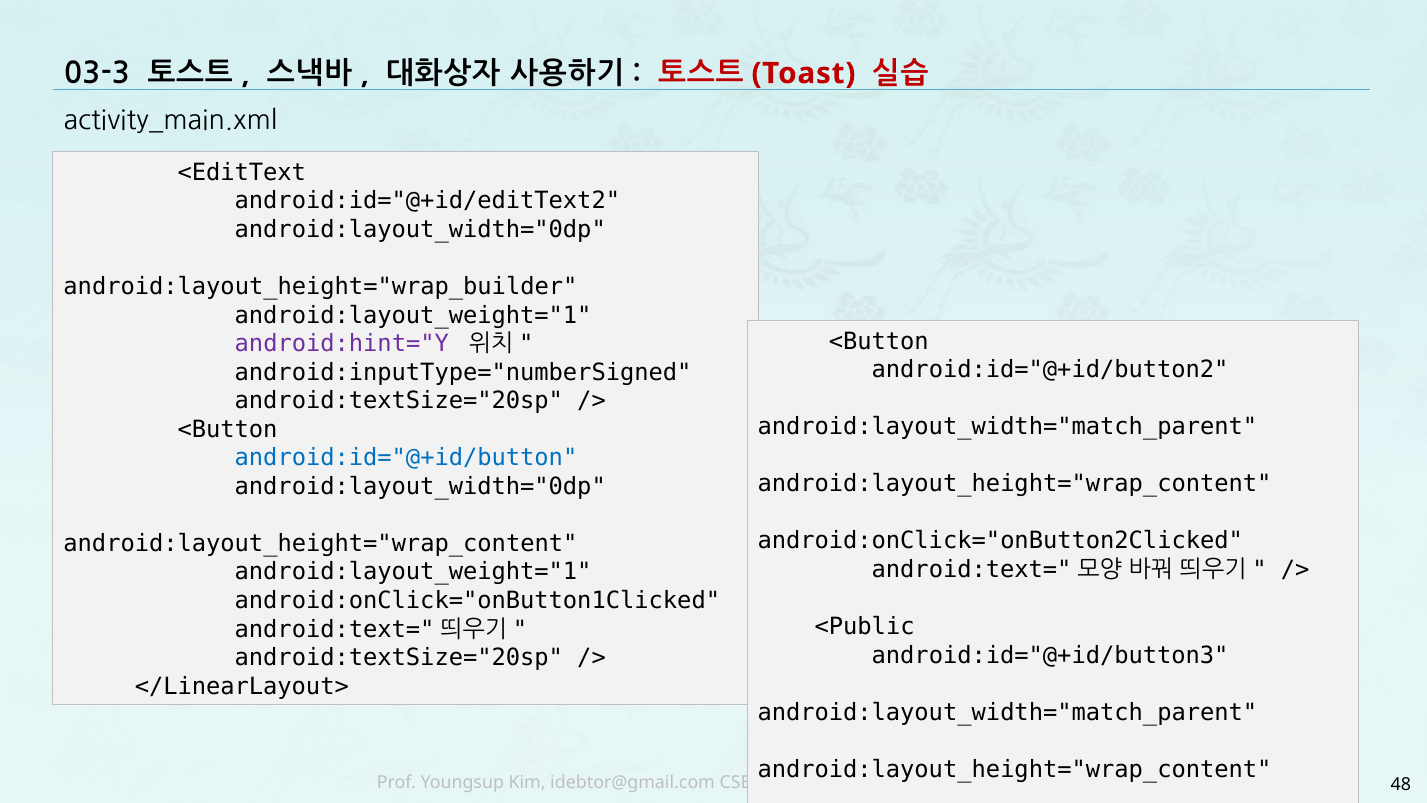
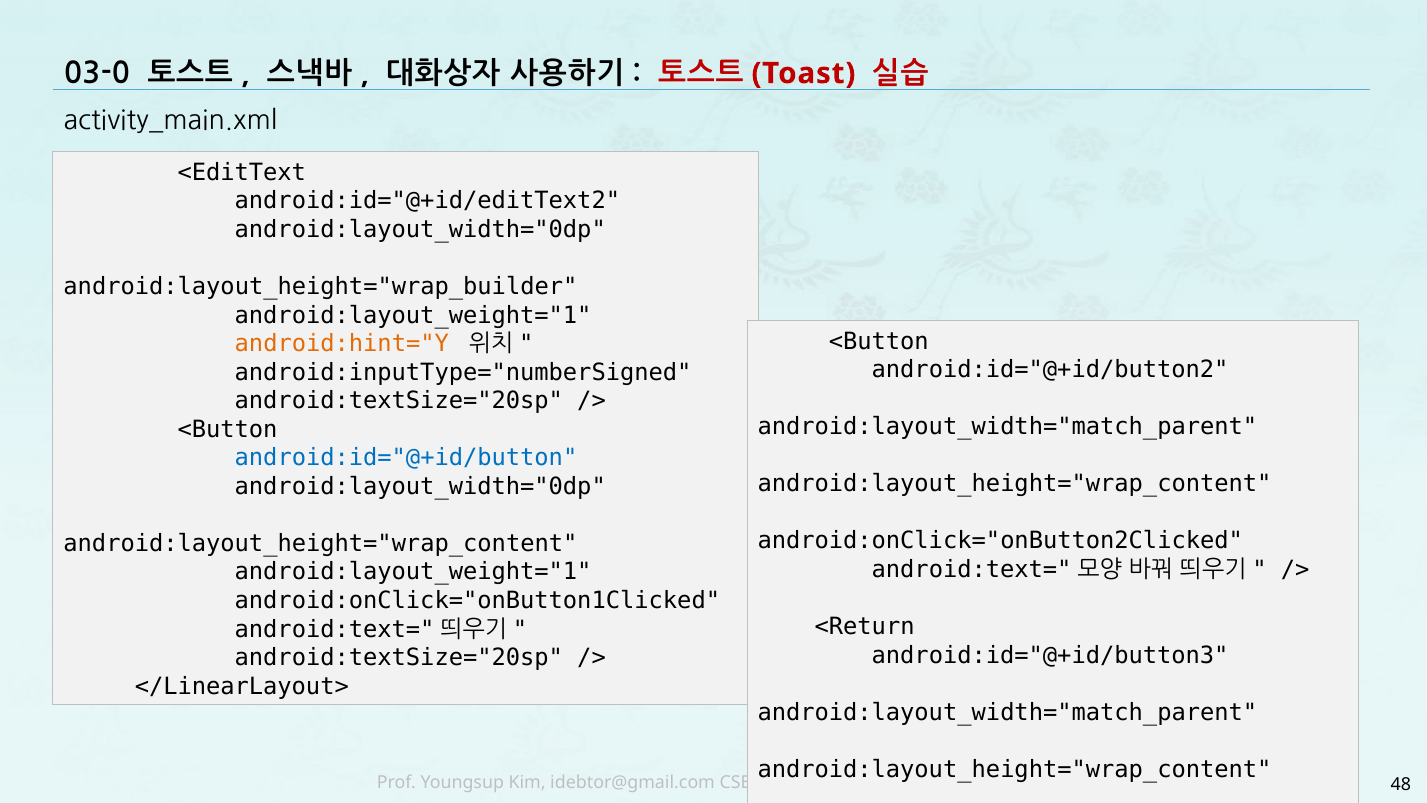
03-3: 03-3 -> 03-0 (97, 73)
android:hint="Y colour: purple -> orange (342, 344)
<Public: <Public -> <Return (865, 626)
